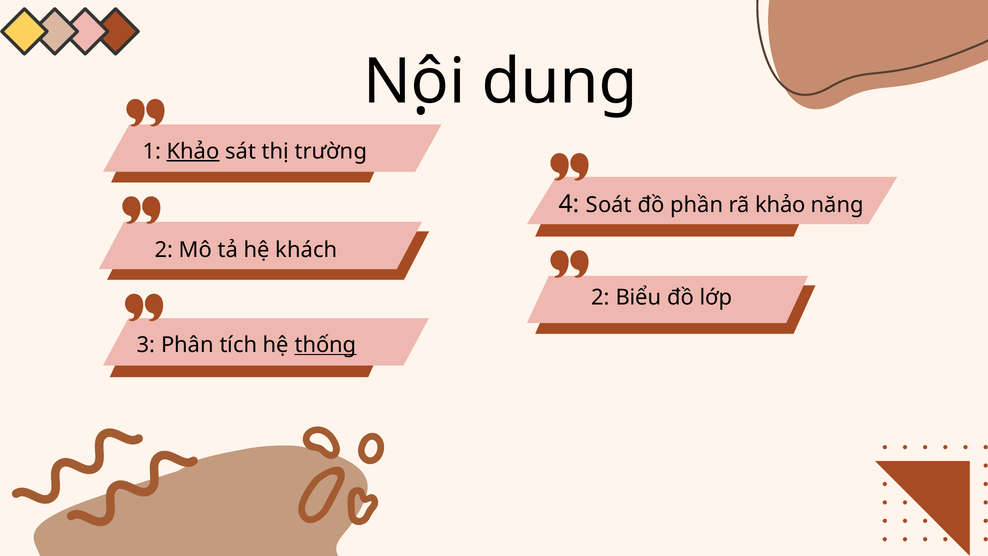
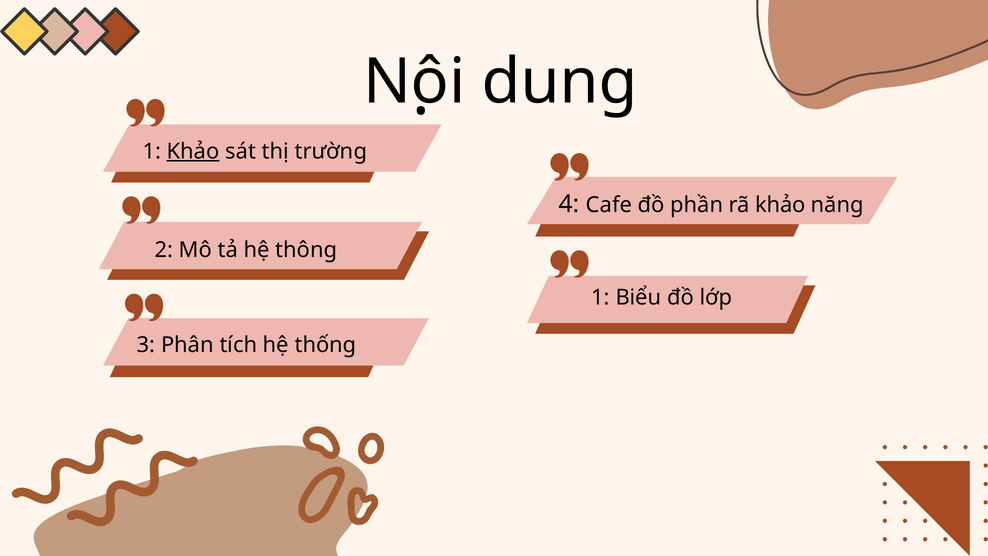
Soát: Soát -> Cafe (609, 205)
khách: khách -> thông (306, 250)
2: 2 -> 1 (601, 297)
thống underline: present -> none (326, 345)
